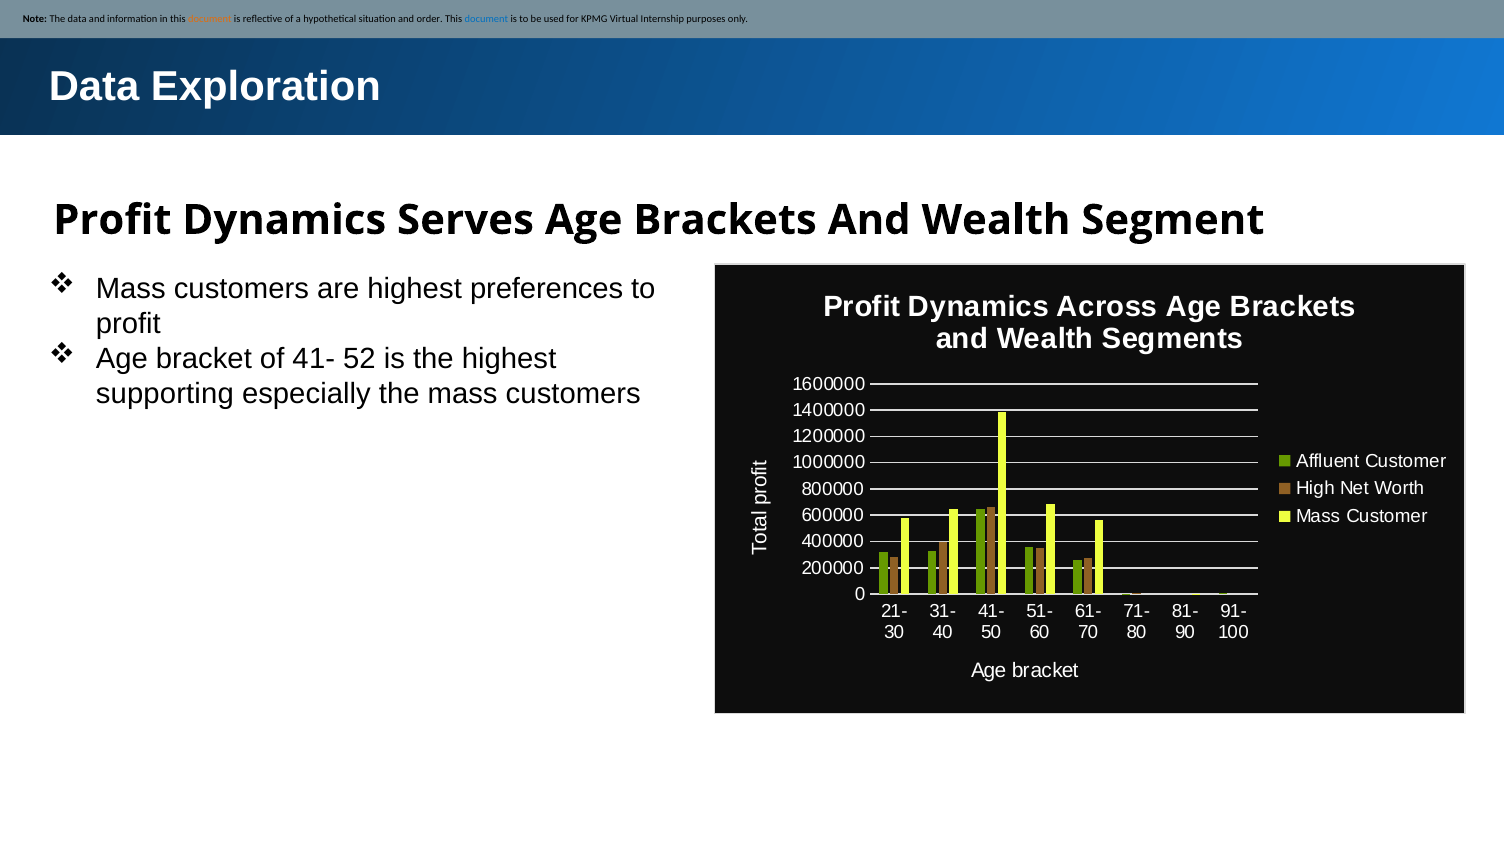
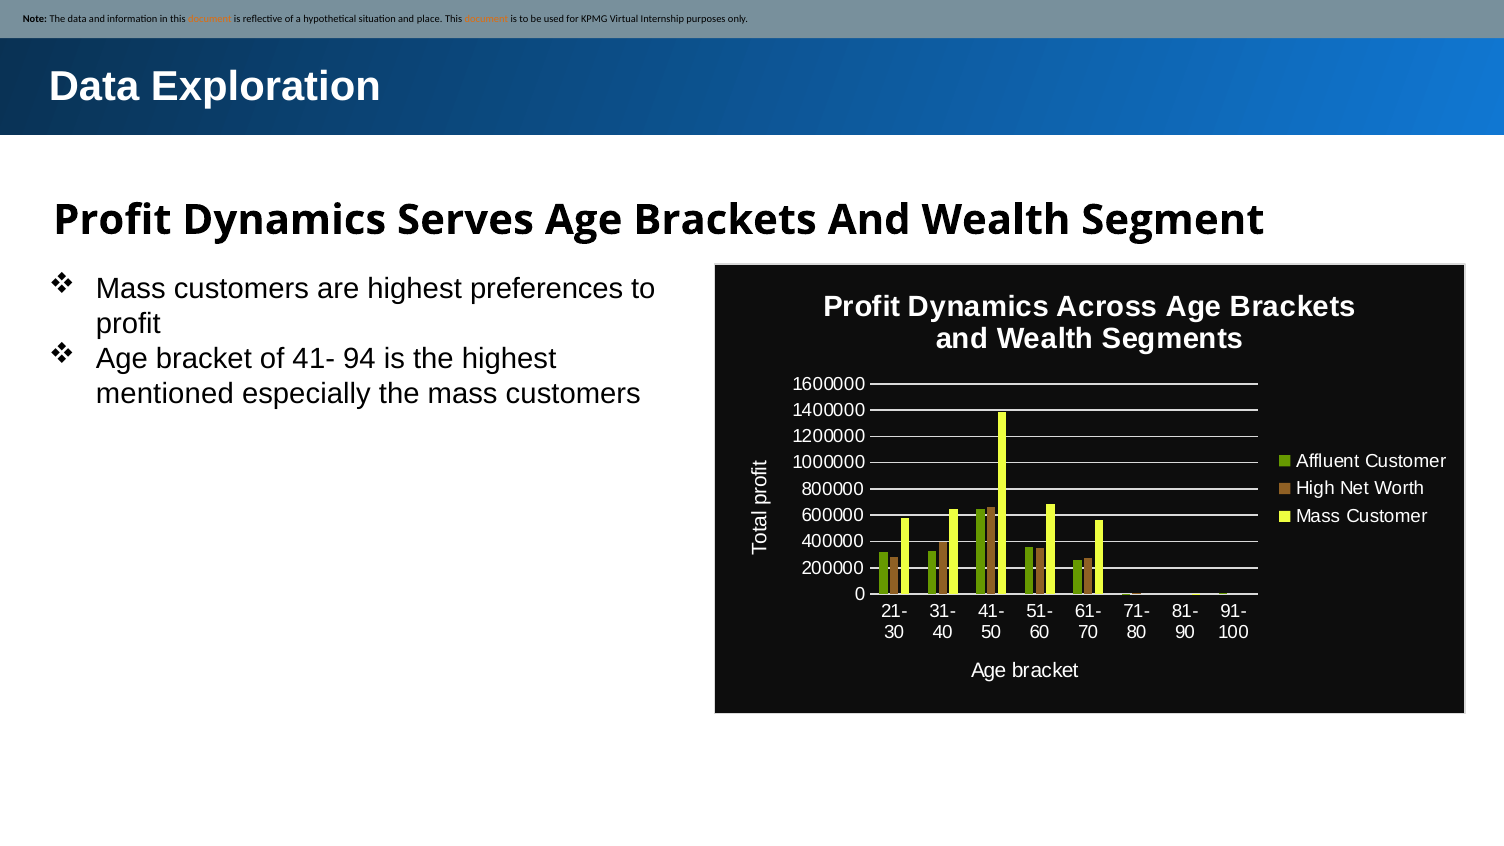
order: order -> place (430, 19)
document colour: blue -> orange (486, 19)
52: 52 -> 94 (359, 359)
supporting: supporting -> mentioned (165, 394)
